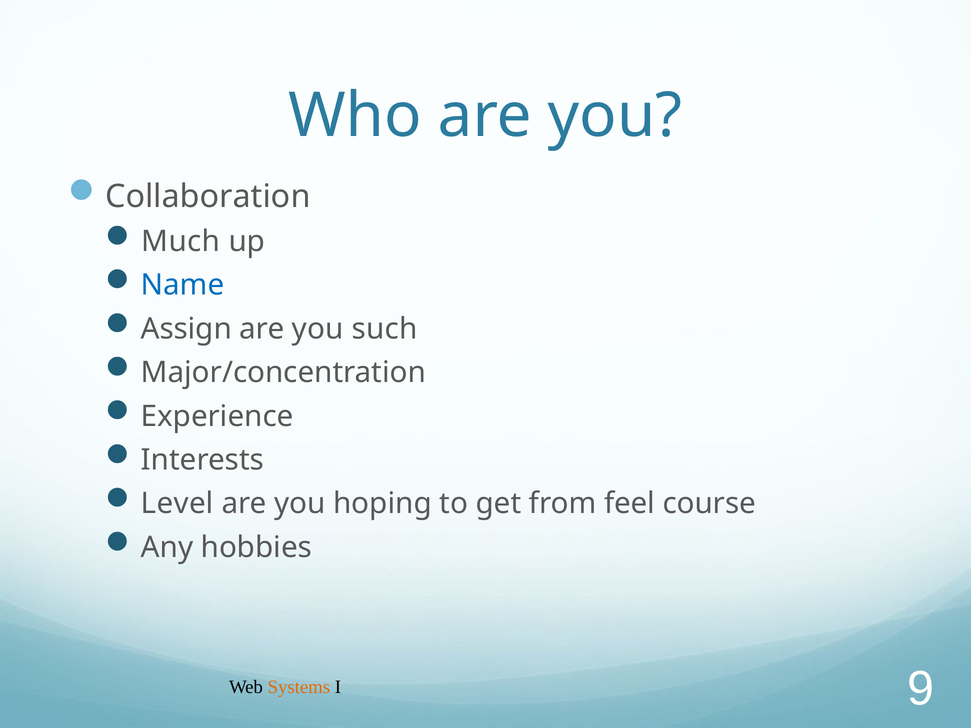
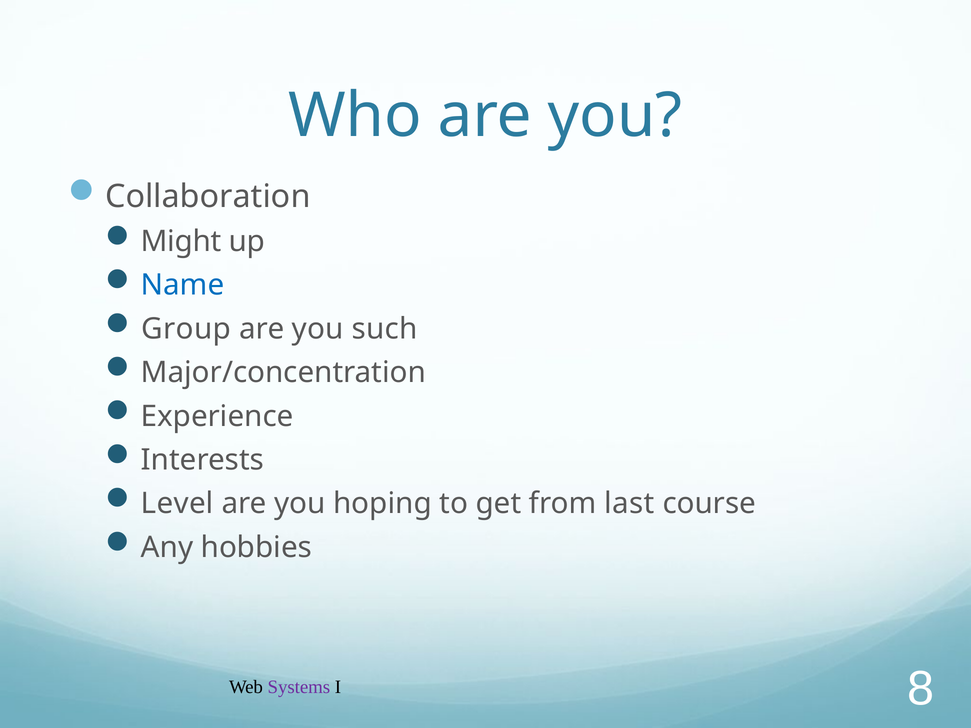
Much: Much -> Might (181, 242)
Assign: Assign -> Group (186, 329)
feel: feel -> last (629, 504)
Systems colour: orange -> purple (299, 687)
9: 9 -> 8 (921, 689)
